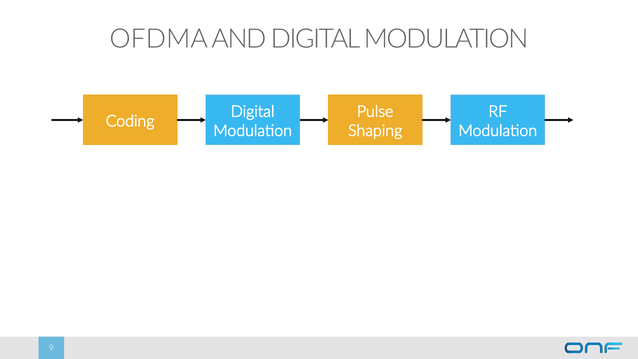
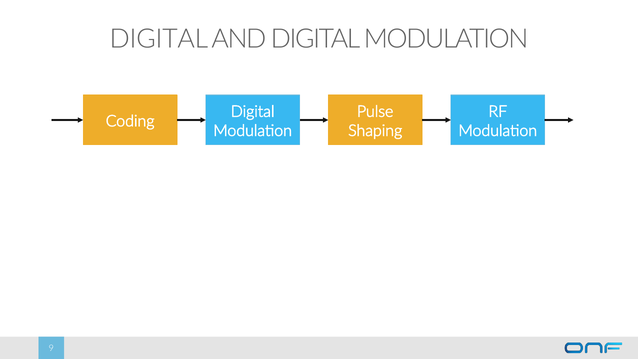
OFDMA: OFDMA -> DIGITAL (159, 39)
